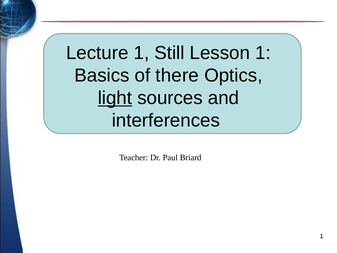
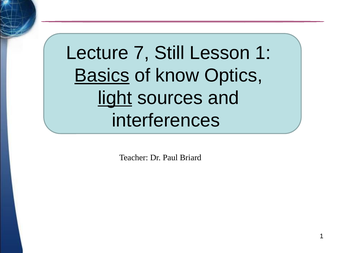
Lecture 1: 1 -> 7 (141, 53)
Basics underline: none -> present (102, 75)
there: there -> know (177, 75)
